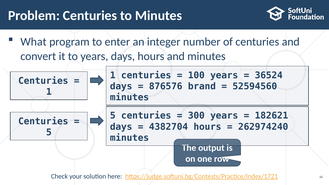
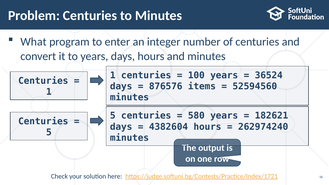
brand: brand -> items (202, 86)
300: 300 -> 580 (196, 116)
4382704: 4382704 -> 4382604 (168, 127)
